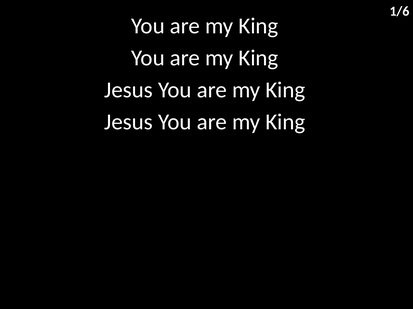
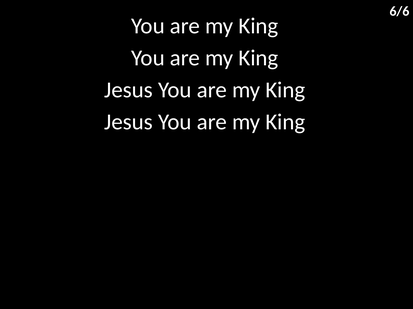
1/6: 1/6 -> 6/6 (399, 11)
